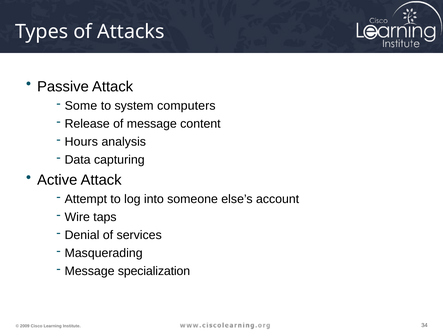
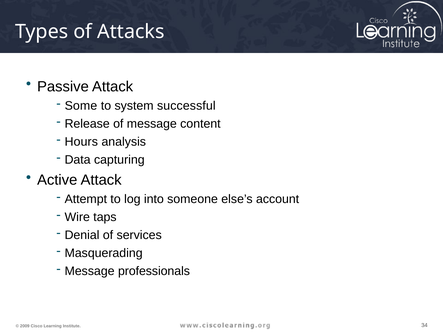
computers: computers -> successful (186, 106)
specialization: specialization -> professionals (154, 271)
